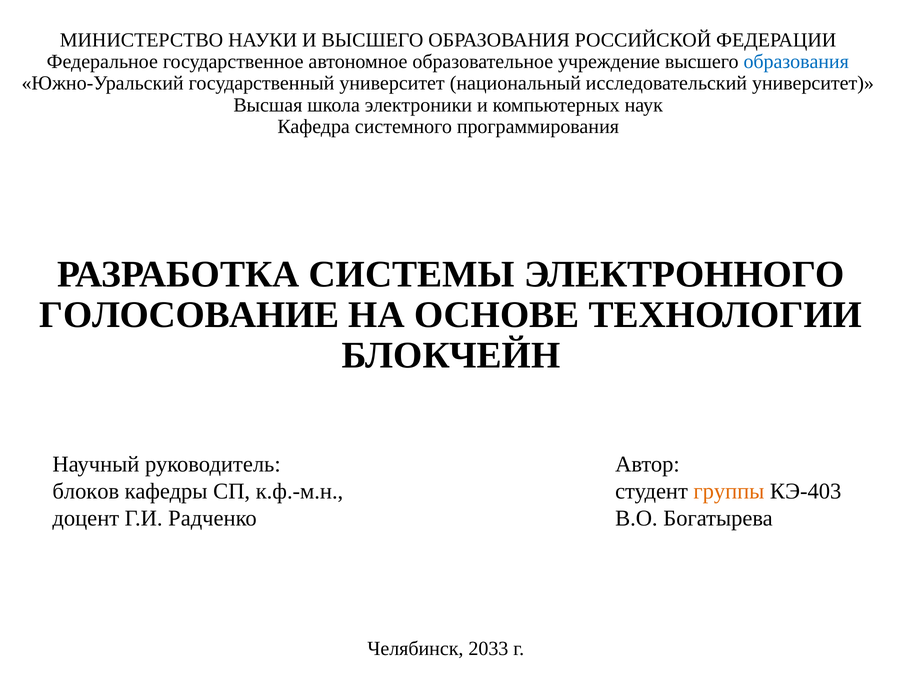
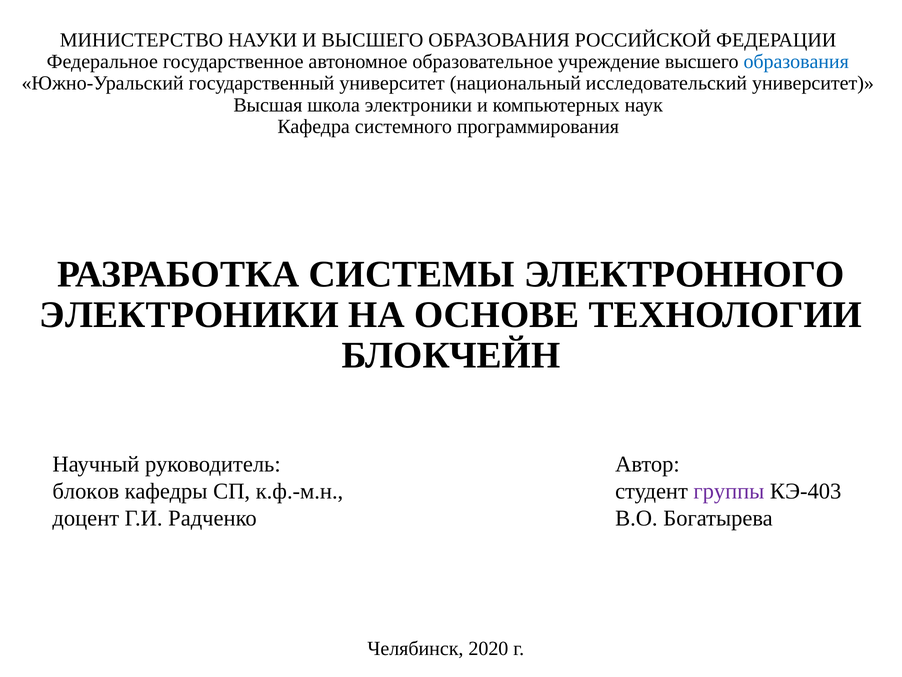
ГОЛОСОВАНИЕ: ГОЛОСОВАНИЕ -> ЭЛЕКТРОНИКИ (189, 315)
группы colour: orange -> purple (729, 491)
2033: 2033 -> 2020 (488, 648)
